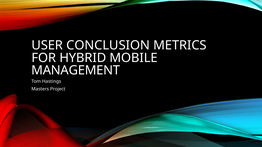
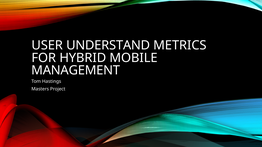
CONCLUSION: CONCLUSION -> UNDERSTAND (108, 45)
